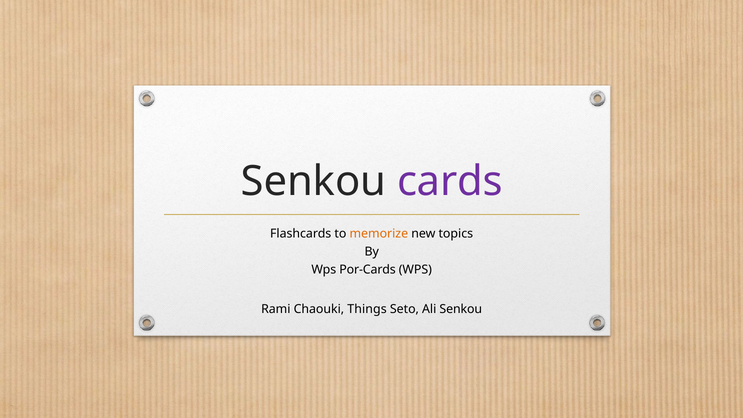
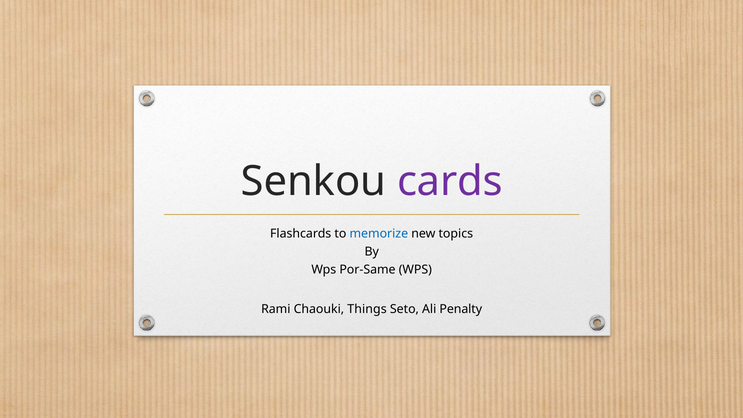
memorize colour: orange -> blue (379, 233)
Por-Cards: Por-Cards -> Por-Same (367, 270)
Ali Senkou: Senkou -> Penalty (461, 309)
